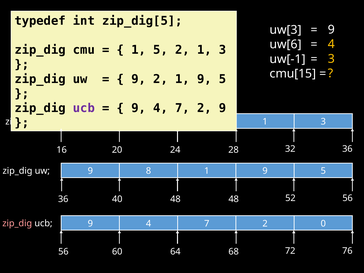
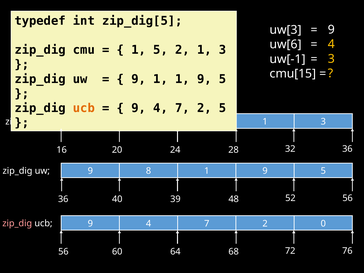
9 2: 2 -> 1 (161, 79)
ucb colour: purple -> orange (84, 108)
2 9: 9 -> 5 (223, 108)
40 48: 48 -> 39 (175, 199)
